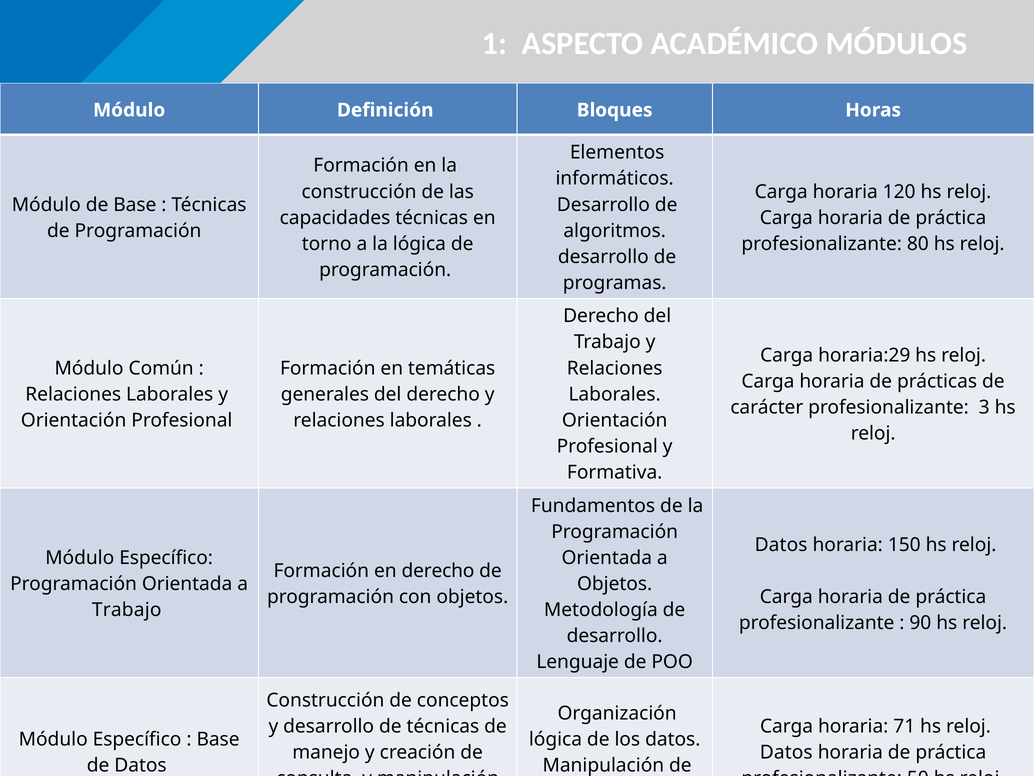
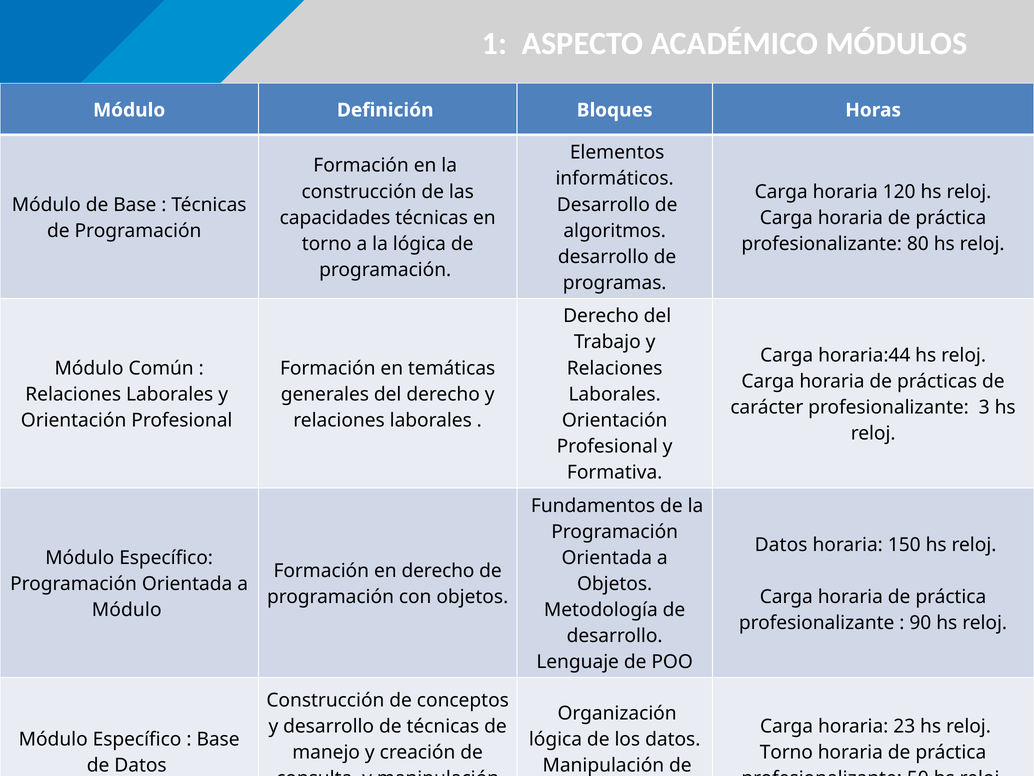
horaria:29: horaria:29 -> horaria:44 (864, 355)
Trabajo: Trabajo -> Módulo (127, 610)
71: 71 -> 23 (904, 726)
Datos: Datos -> Torno (786, 752)
